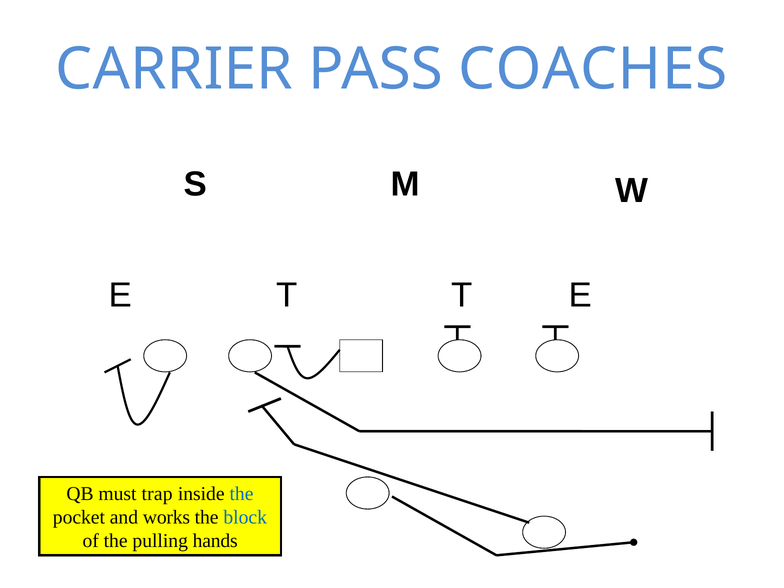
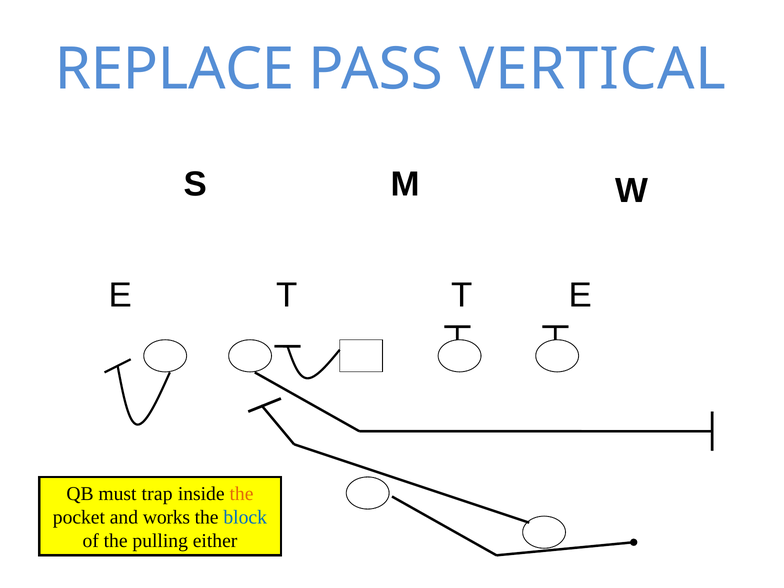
CARRIER: CARRIER -> REPLACE (174, 69)
COACHES: COACHES -> VERTICAL (593, 69)
the colour: blue -> orange (242, 494)
hands: hands -> either (215, 541)
